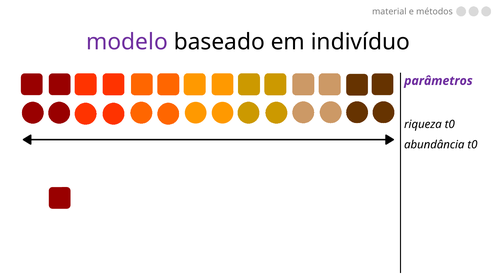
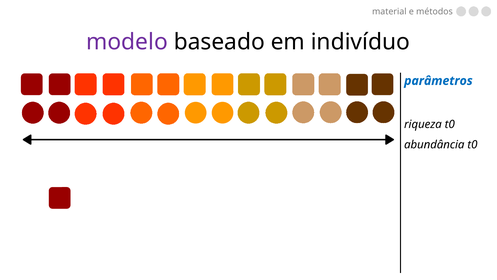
parâmetros colour: purple -> blue (438, 81)
